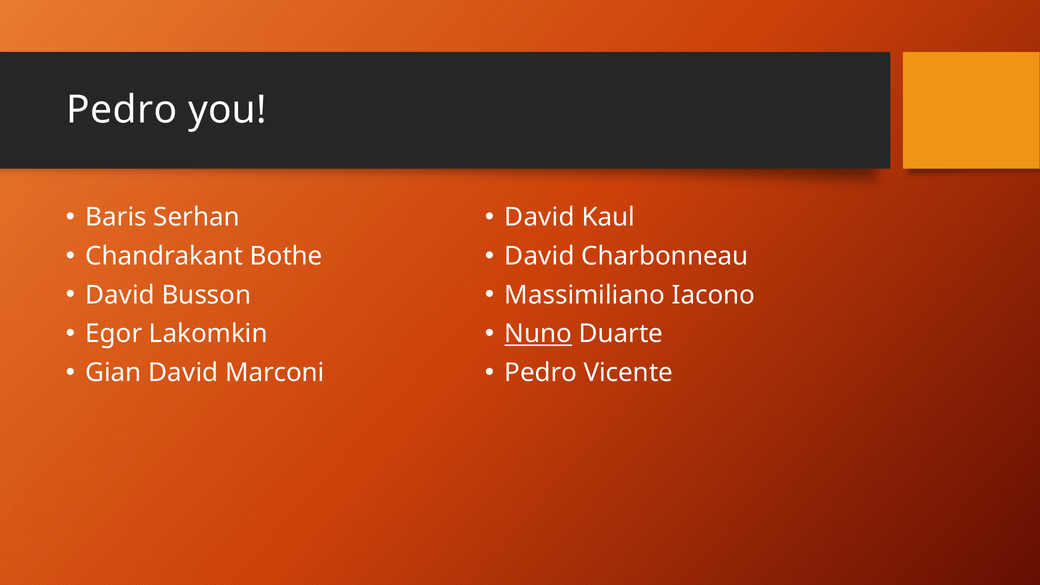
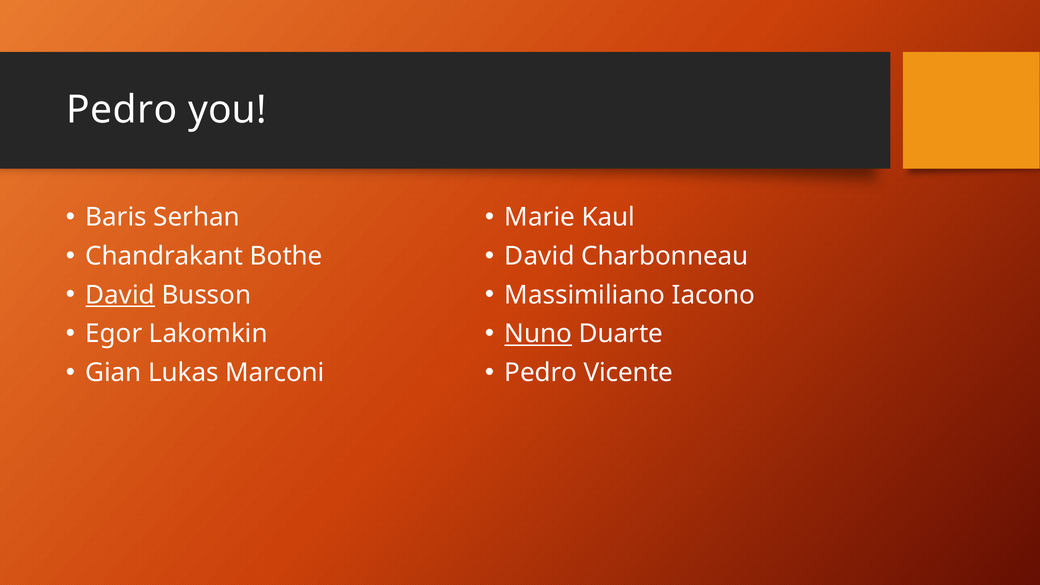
David: David -> Marie (540, 217)
David underline: none -> present (120, 295)
Gian David: David -> Lukas (183, 373)
